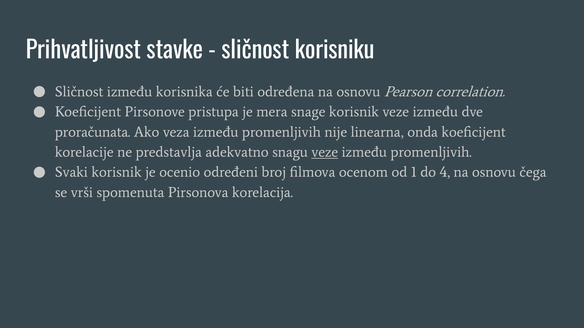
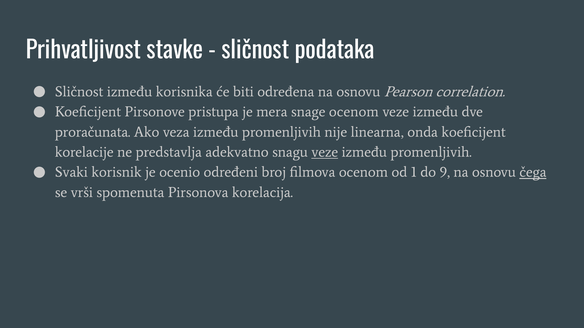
korisniku: korisniku -> podataka (335, 51)
snage korisnik: korisnik -> ocenom (354, 112)
4: 4 -> 9 (445, 172)
čega underline: none -> present (533, 172)
